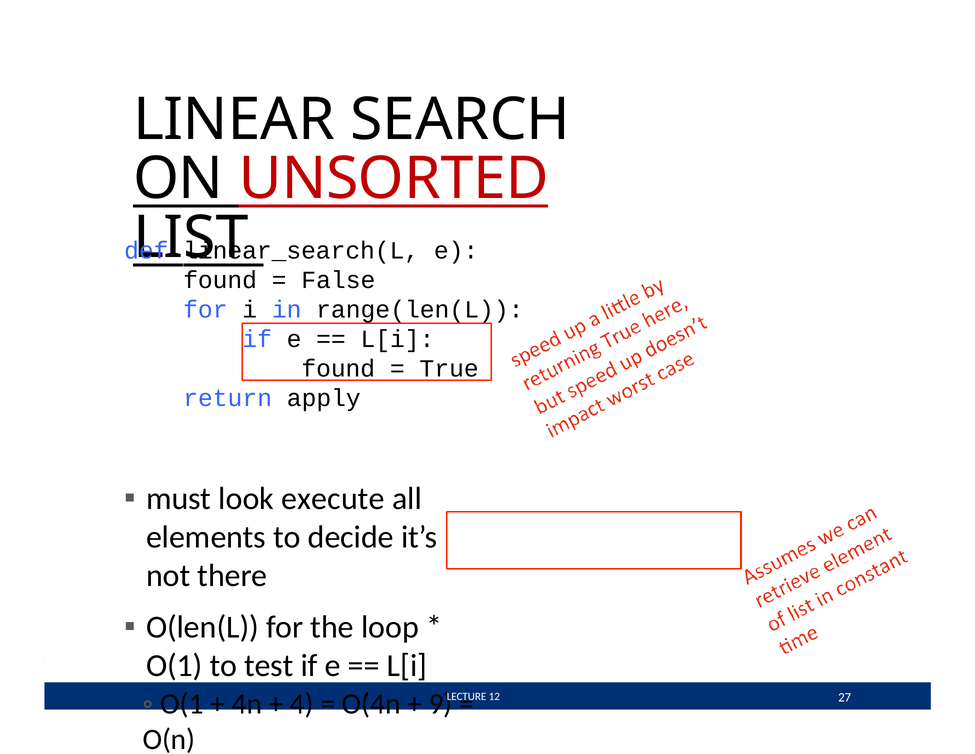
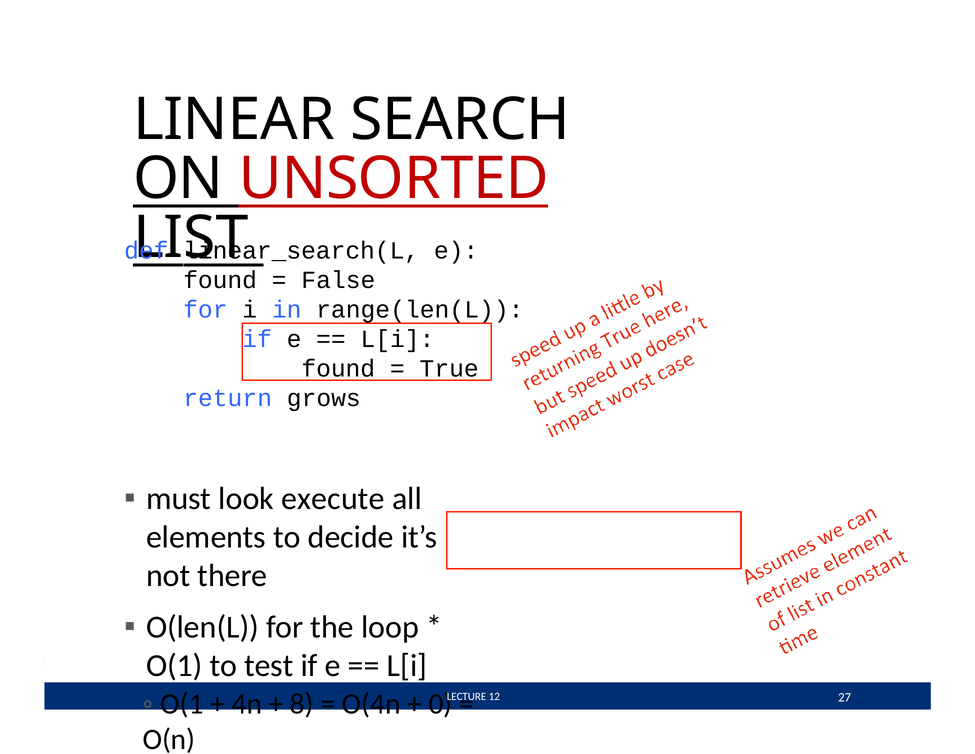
apply: apply -> grows (324, 398)
4: 4 -> 8 (302, 703)
9: 9 -> 0 (440, 703)
